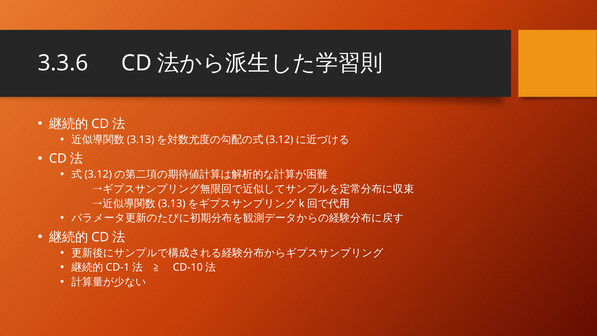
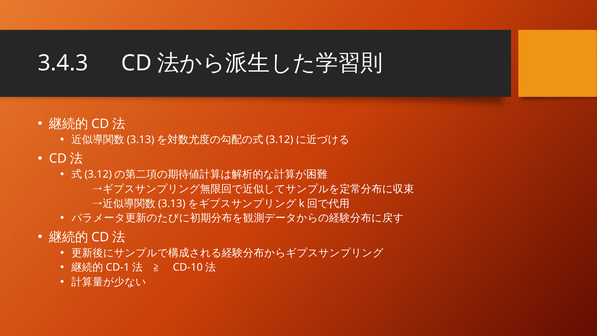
3.3.6: 3.3.6 -> 3.4.3 (63, 63)
